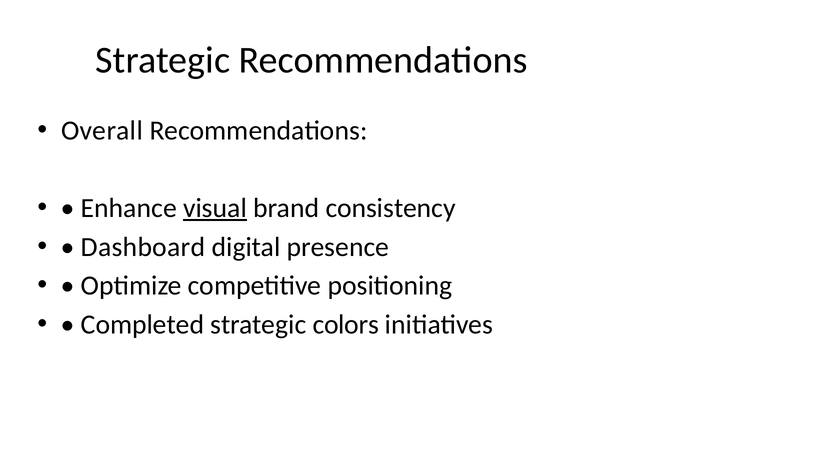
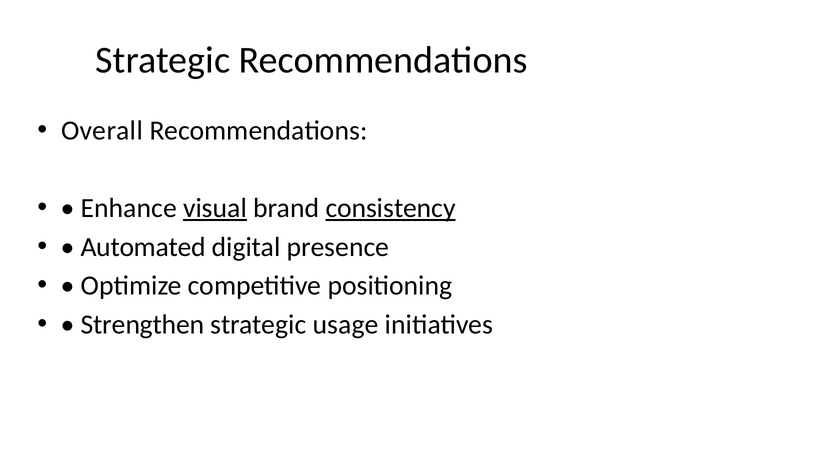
consistency underline: none -> present (391, 208)
Dashboard: Dashboard -> Automated (143, 247)
Completed: Completed -> Strengthen (143, 325)
colors: colors -> usage (346, 325)
